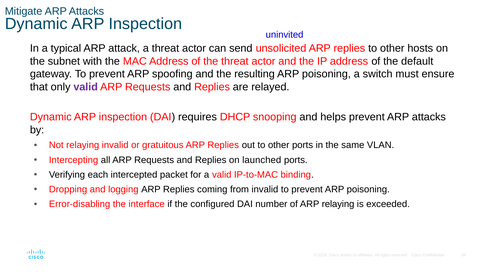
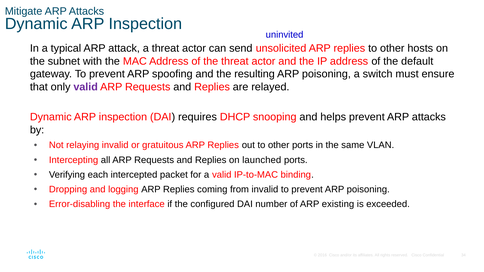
ARP relaying: relaying -> existing (338, 204)
